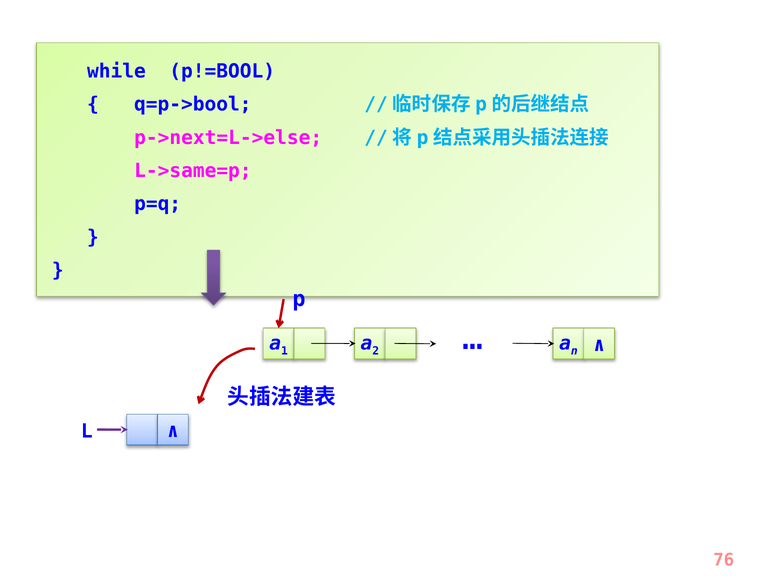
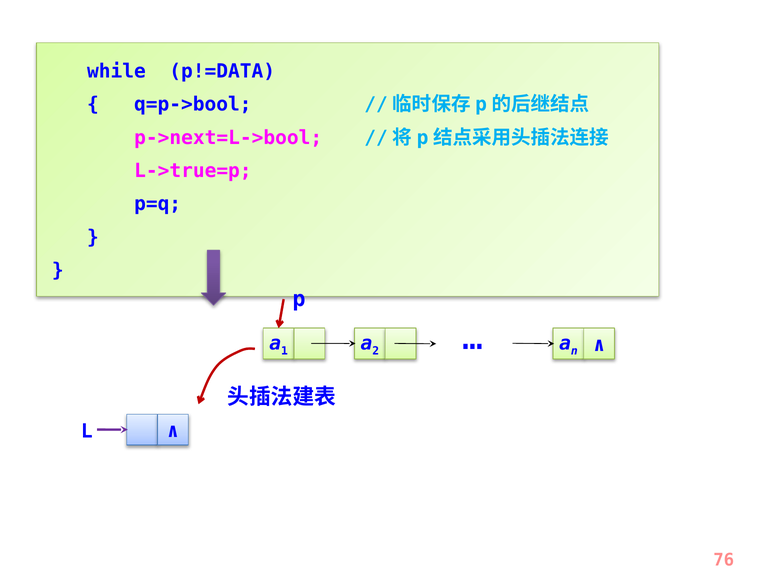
p!=BOOL: p!=BOOL -> p!=DATA (222, 71)
p->next=L->else: p->next=L->else -> p->next=L->bool (228, 138)
L->same=p: L->same=p -> L->true=p (193, 171)
